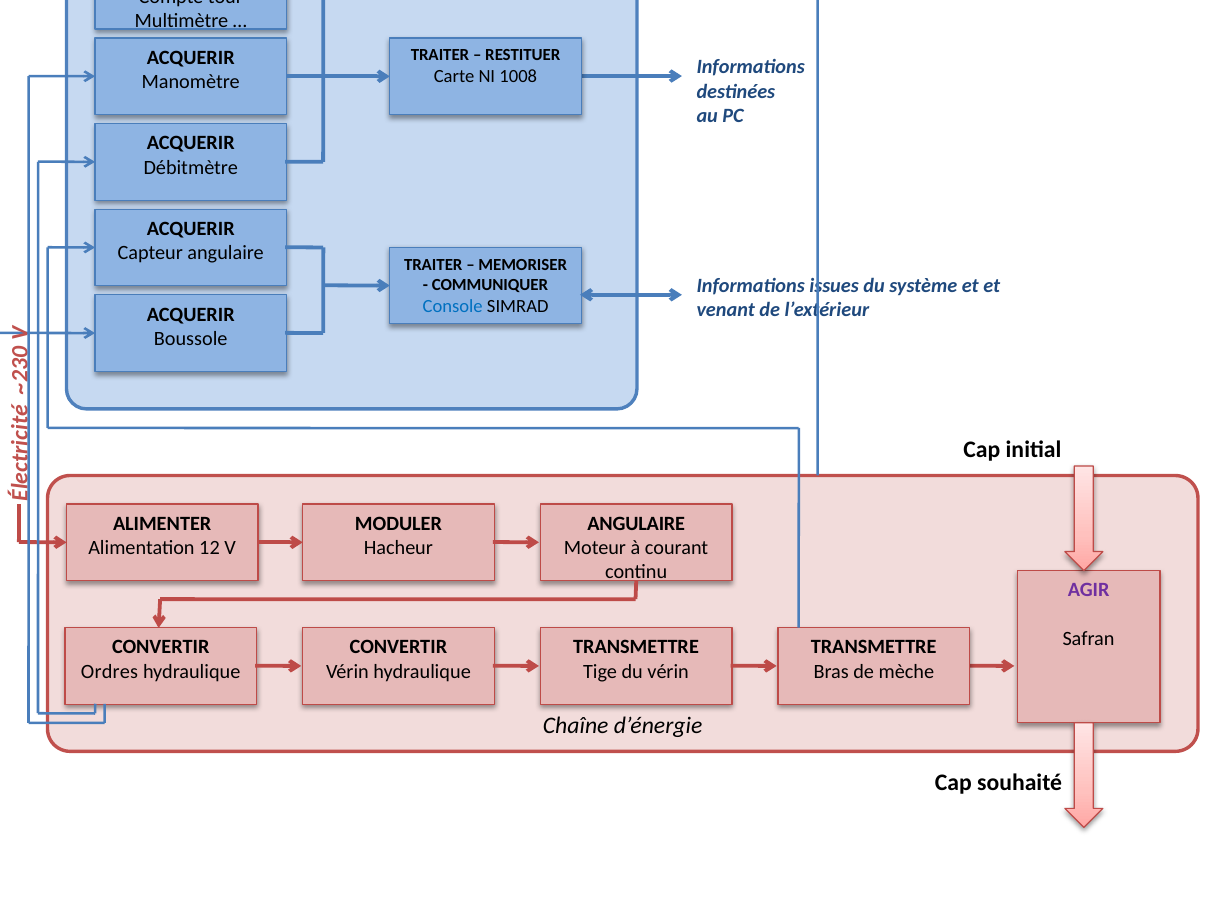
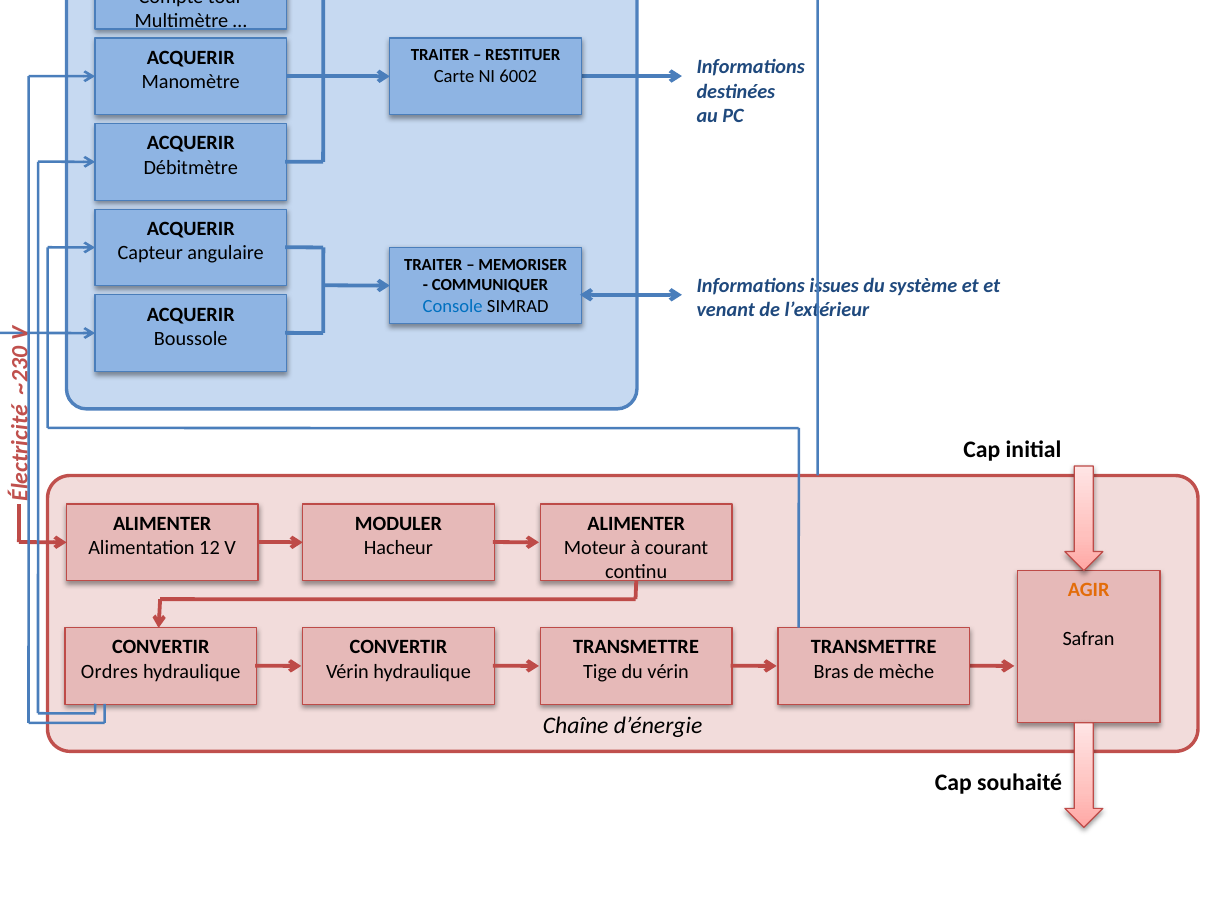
1008: 1008 -> 6002 (518, 77)
ANGULAIRE: ANGULAIRE -> ALIMENTER (636, 523)
AGIR colour: purple -> orange (1089, 590)
